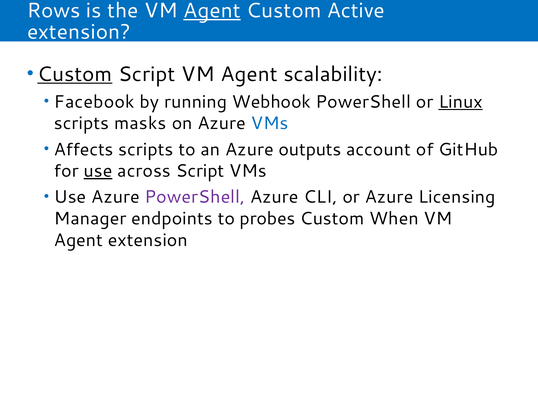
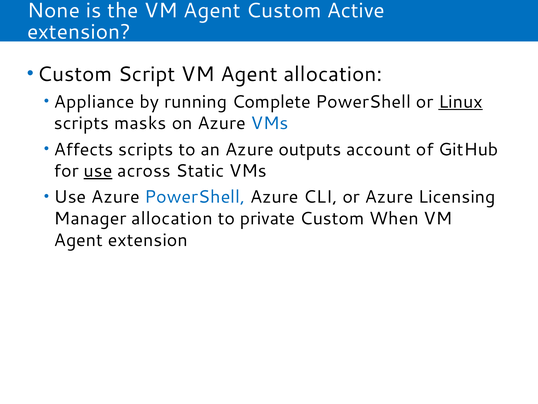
Rows: Rows -> None (54, 11)
Agent underline: present -> none (212, 11)
Custom underline: present -> none (75, 74)
Agent scalability: scalability -> allocation (333, 74)
Facebook: Facebook -> Appliance (94, 102)
Webhook: Webhook -> Complete (271, 102)
across Script: Script -> Static (200, 171)
PowerShell colour: purple -> blue (195, 197)
Manager endpoints: endpoints -> allocation (172, 218)
probes: probes -> private (268, 218)
